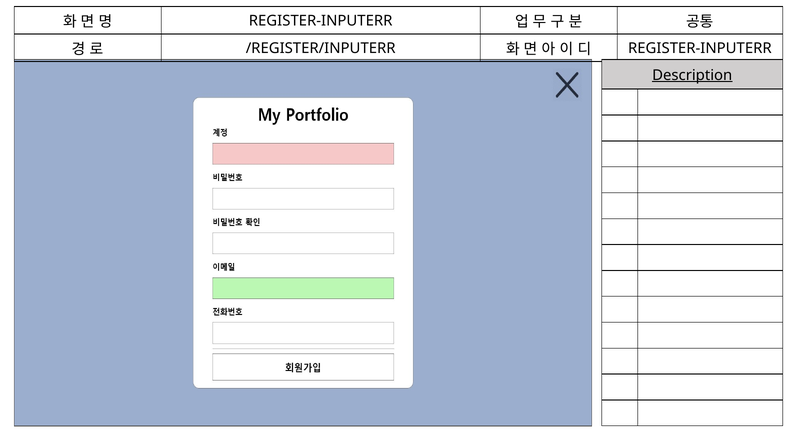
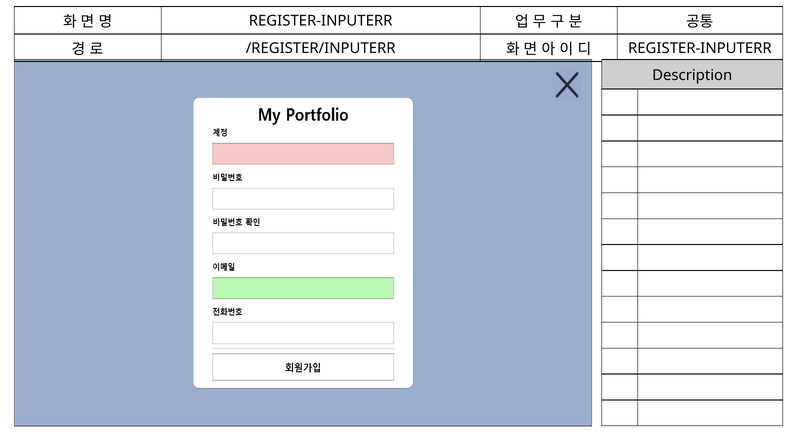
Description underline: present -> none (692, 75)
